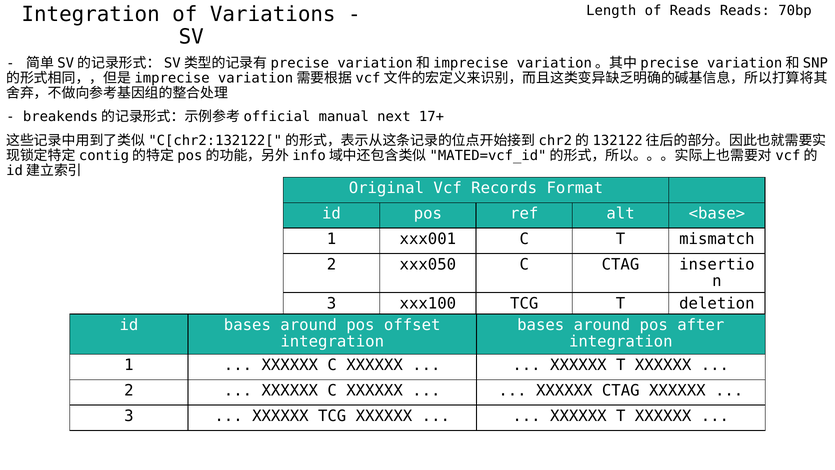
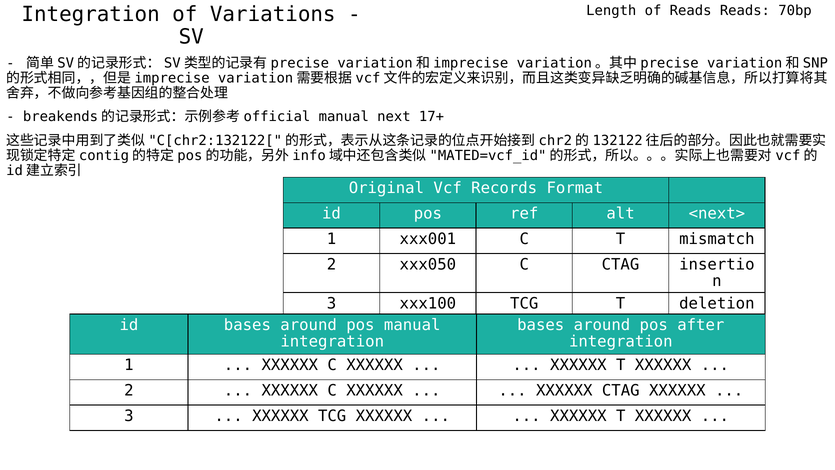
<base>: <base> -> <next> (717, 214)
pos offset: offset -> manual (412, 325)
